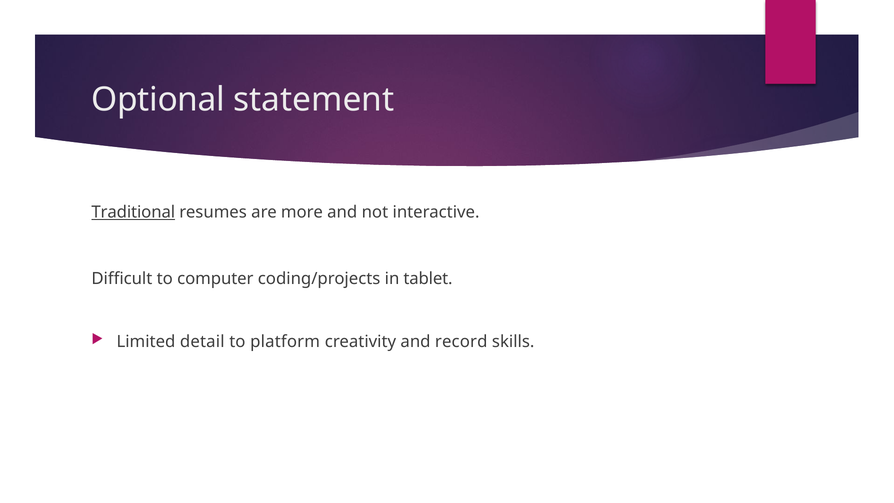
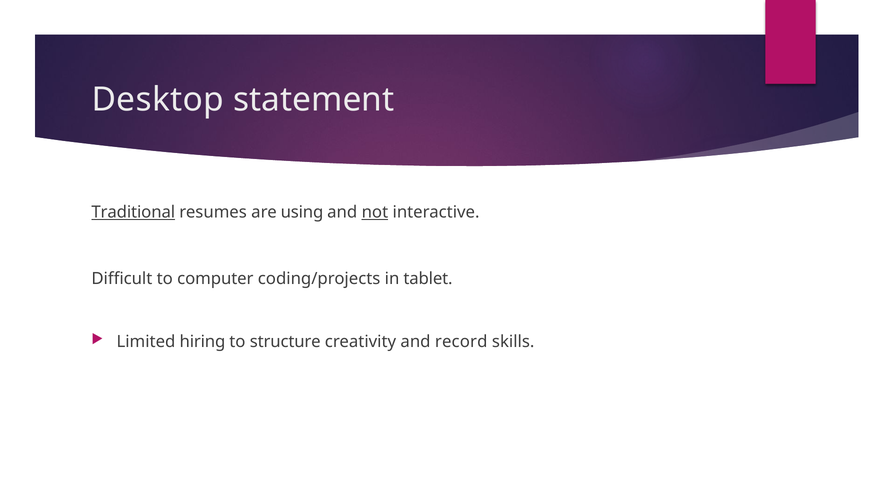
Optional: Optional -> Desktop (158, 100)
more: more -> using (302, 212)
not underline: none -> present (375, 212)
detail: detail -> hiring (202, 342)
platform: platform -> structure (285, 342)
